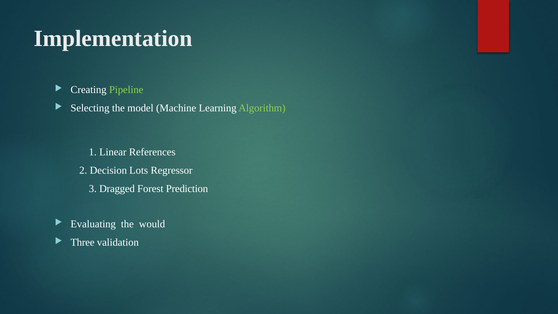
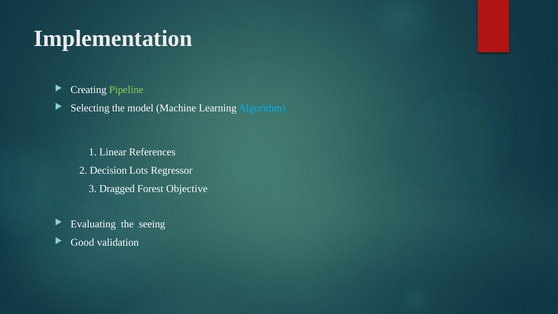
Algorithm colour: light green -> light blue (262, 108)
Prediction: Prediction -> Objective (187, 189)
would: would -> seeing (152, 224)
Three: Three -> Good (82, 242)
